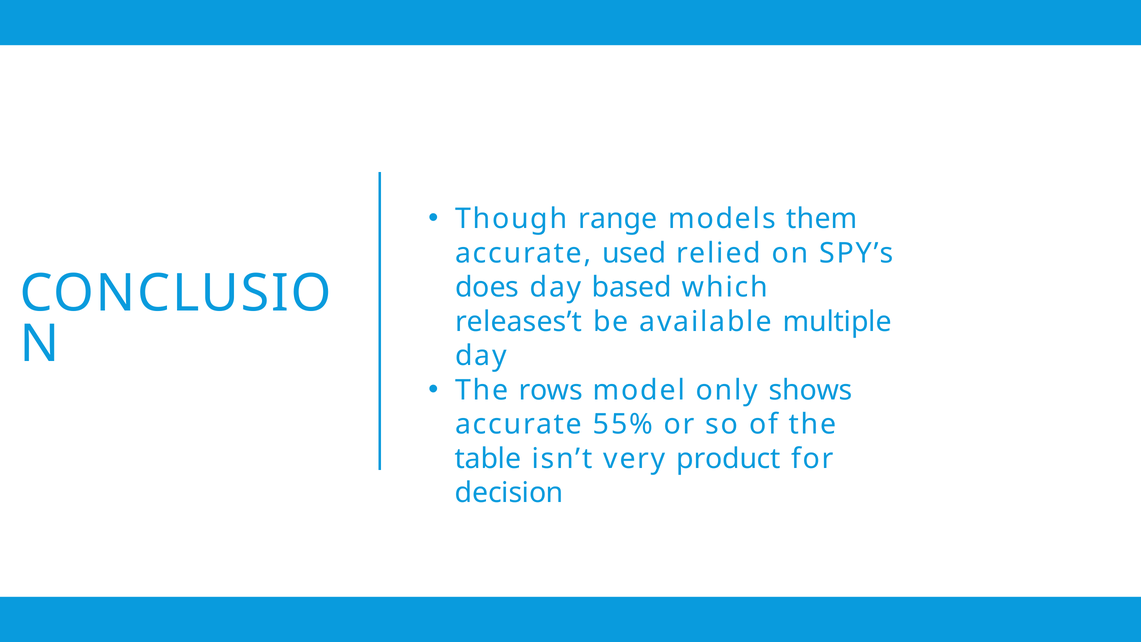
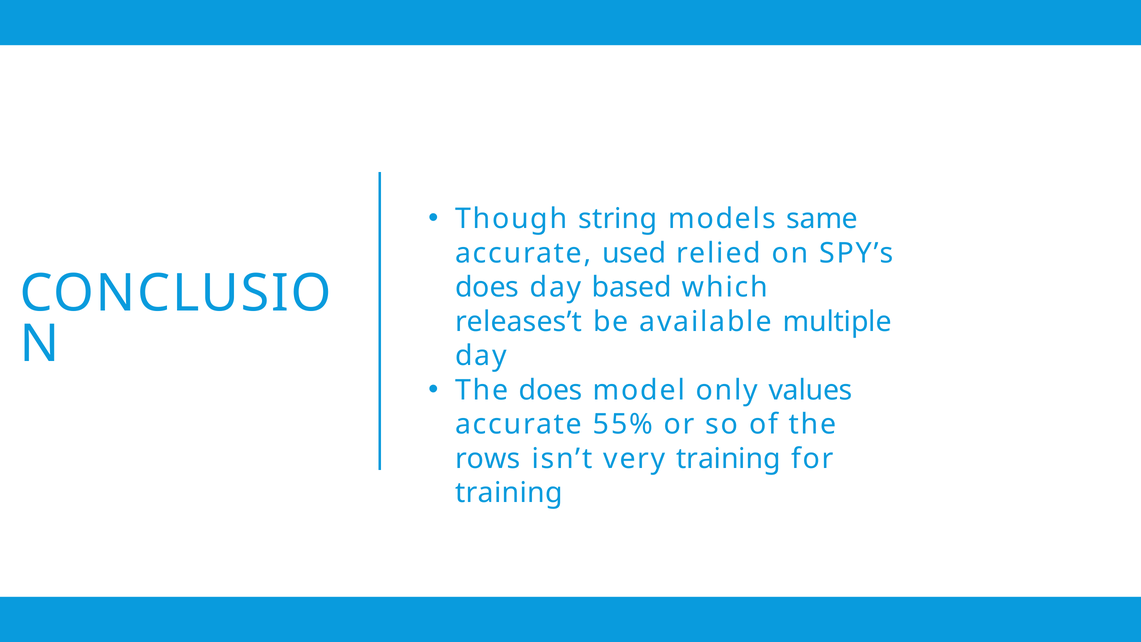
range: range -> string (618, 219)
them: them -> same (822, 219)
The rows: rows -> does (551, 390)
shows: shows -> values (811, 390)
table: table -> rows (488, 459)
very product: product -> training (729, 459)
decision: decision -> training (509, 493)
